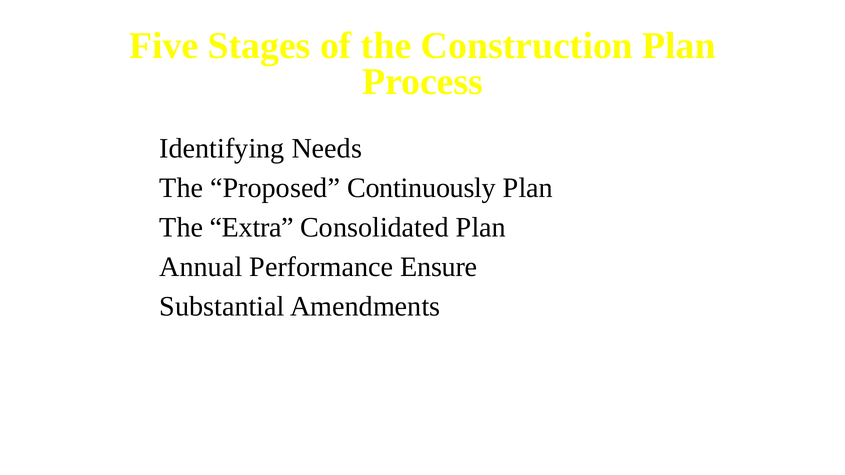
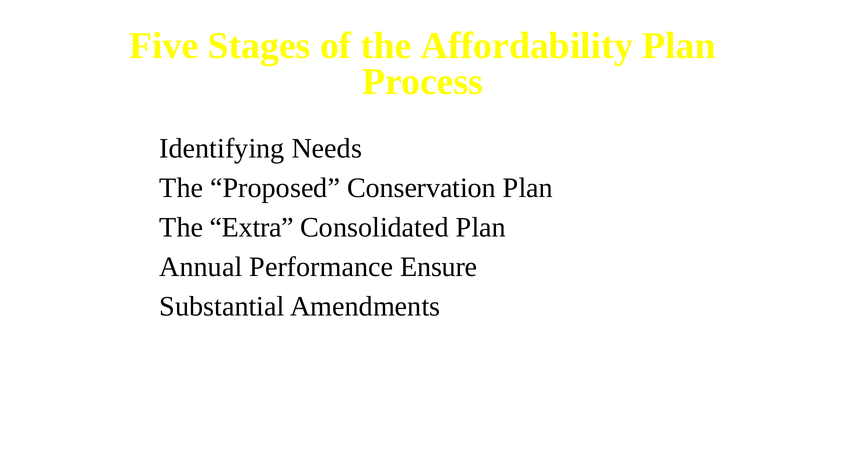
Construction: Construction -> Affordability (527, 46)
Continuously: Continuously -> Conservation (422, 188)
